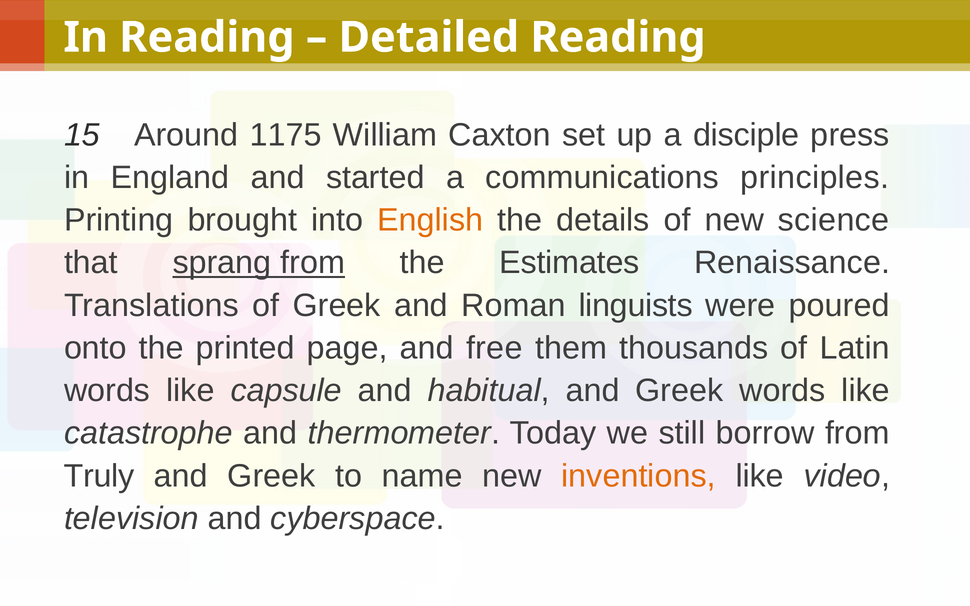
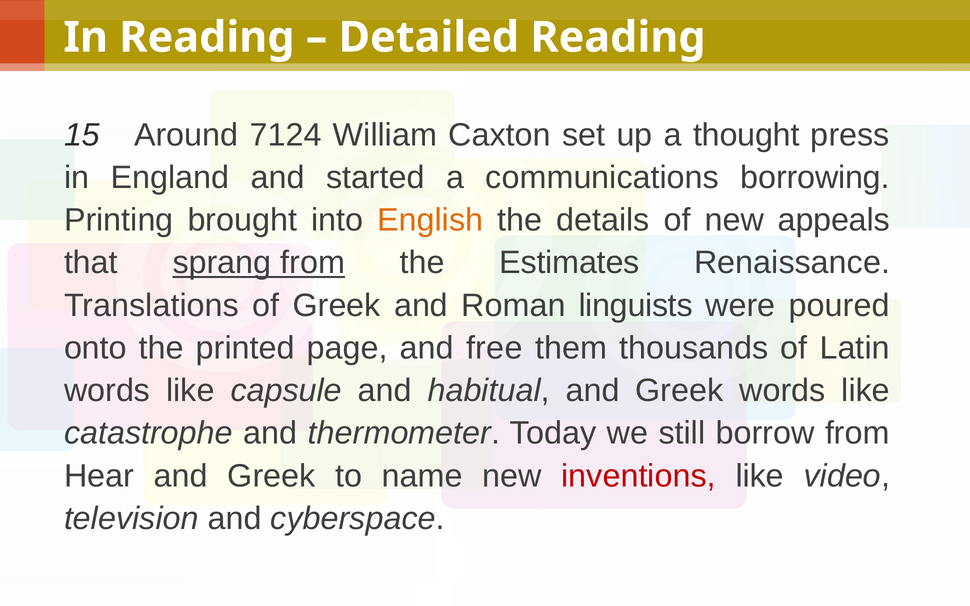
1175: 1175 -> 7124 (286, 135)
disciple: disciple -> thought (746, 135)
principles: principles -> borrowing (815, 178)
science: science -> appeals (834, 220)
Truly: Truly -> Hear (99, 476)
inventions colour: orange -> red (638, 476)
